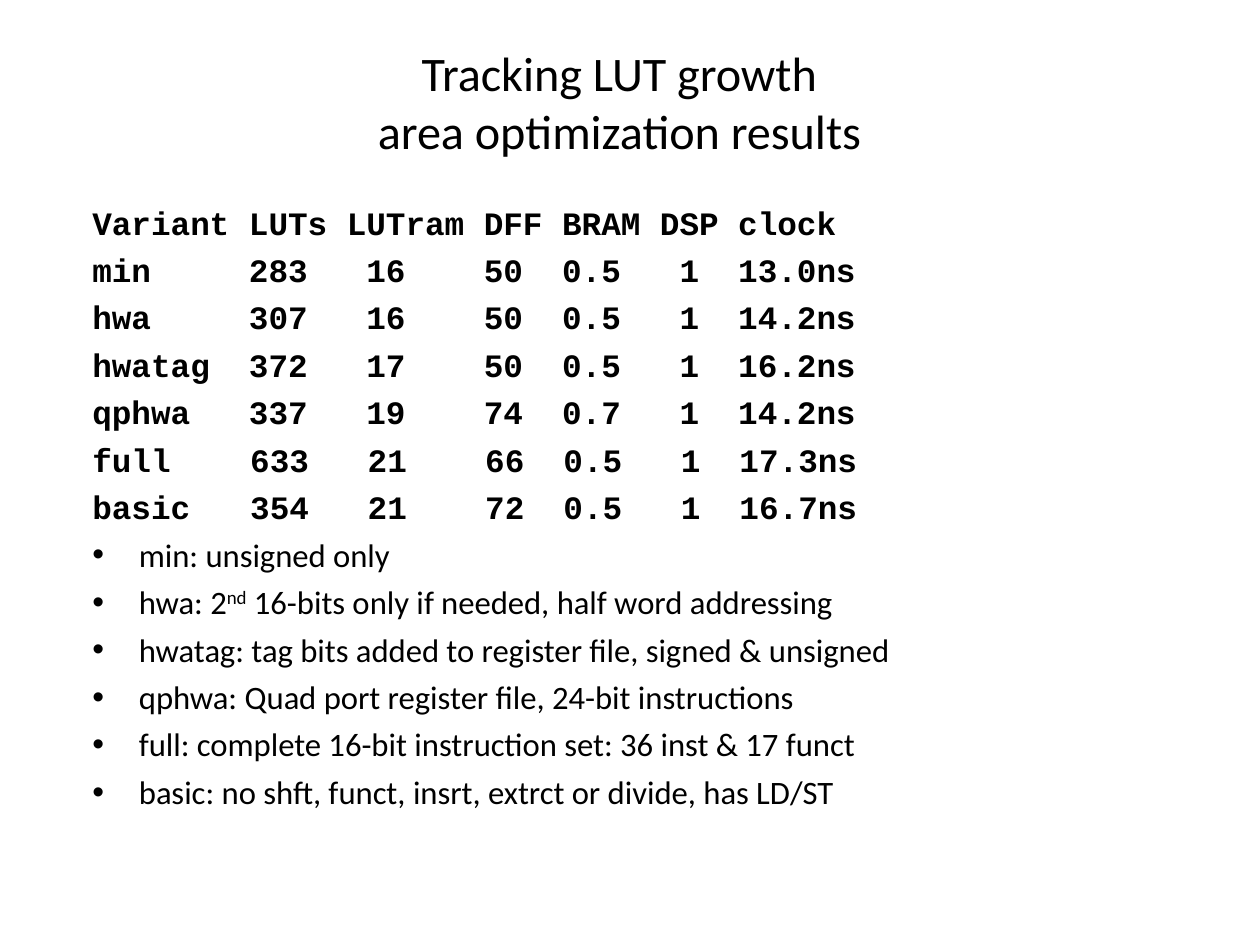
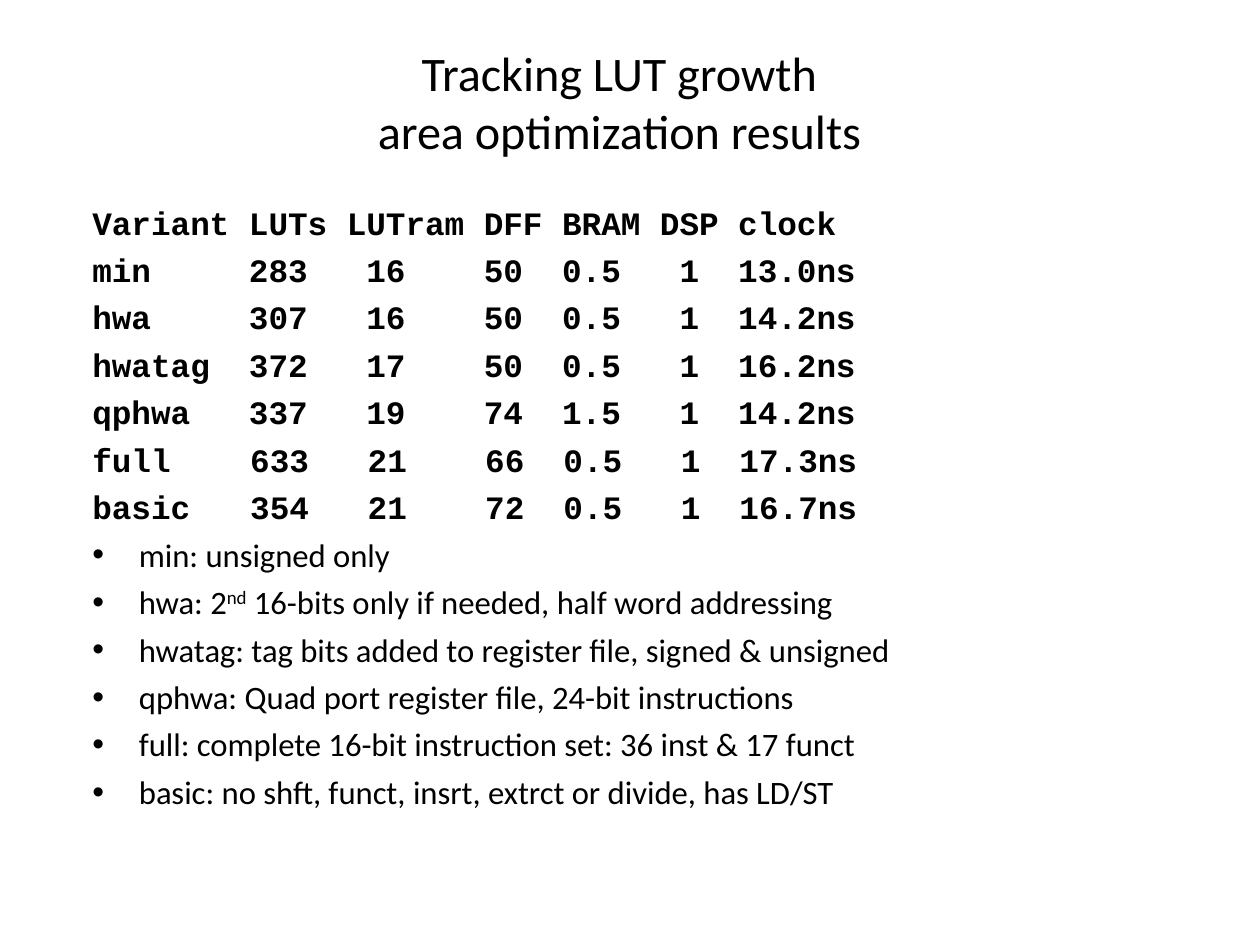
0.7: 0.7 -> 1.5 (591, 414)
